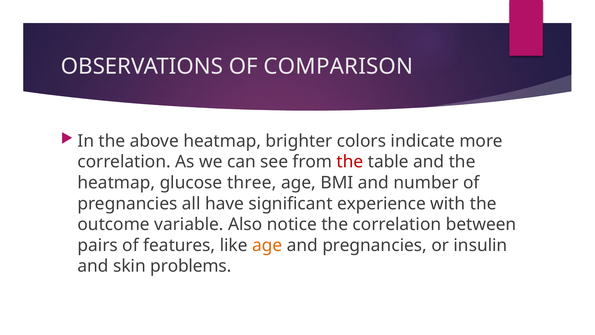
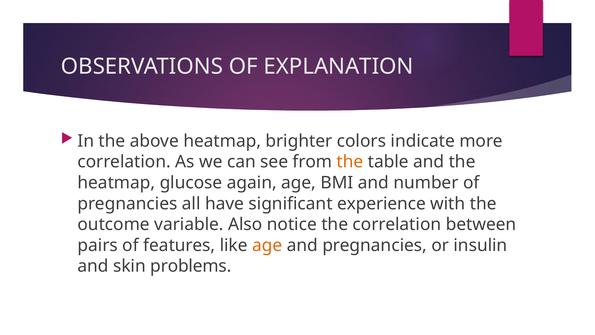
COMPARISON: COMPARISON -> EXPLANATION (339, 66)
the colour: red -> orange (350, 162)
three: three -> again (252, 183)
